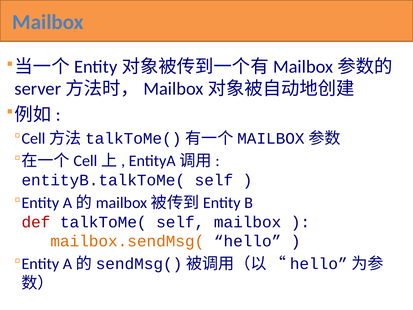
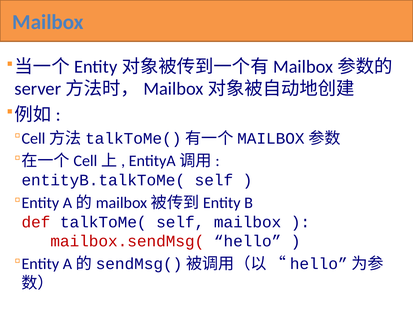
mailbox.sendMsg( colour: orange -> red (127, 241)
